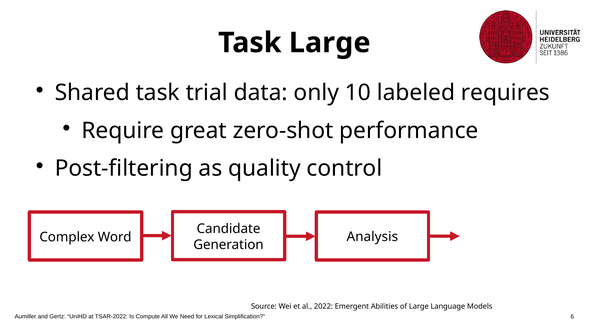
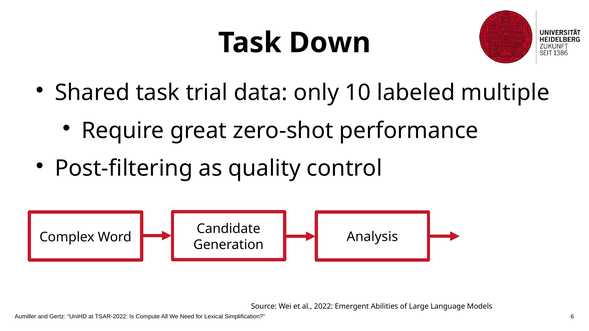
Task Large: Large -> Down (330, 43)
requires: requires -> multiple (505, 93)
